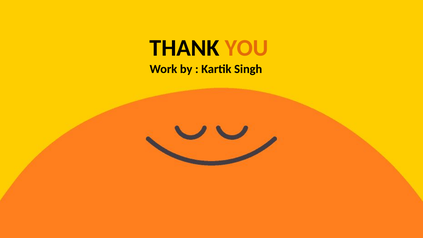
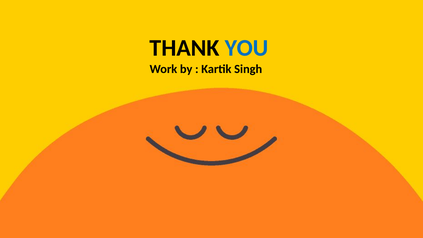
YOU colour: orange -> blue (246, 48)
